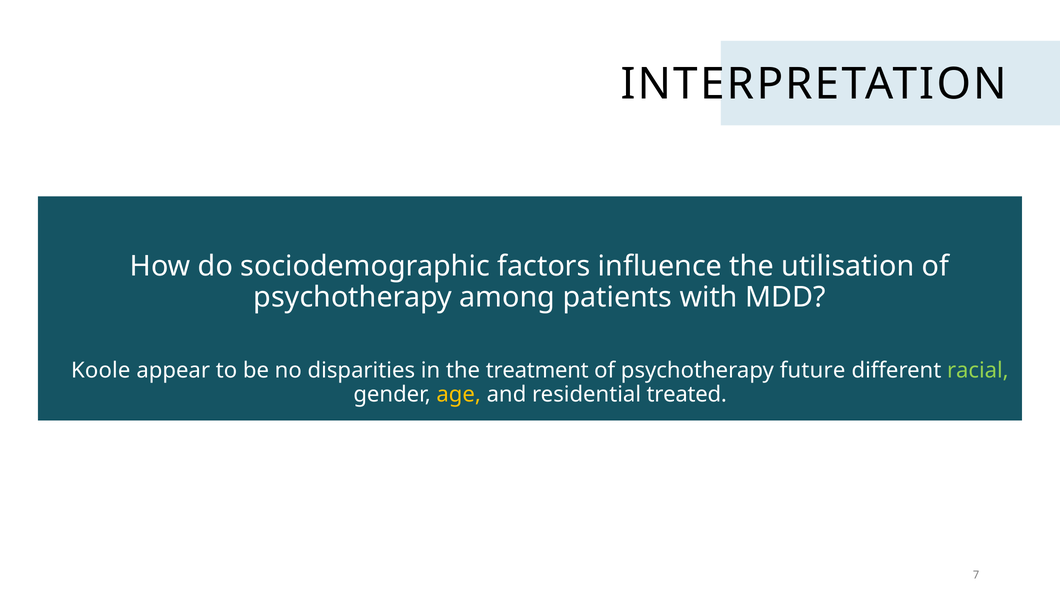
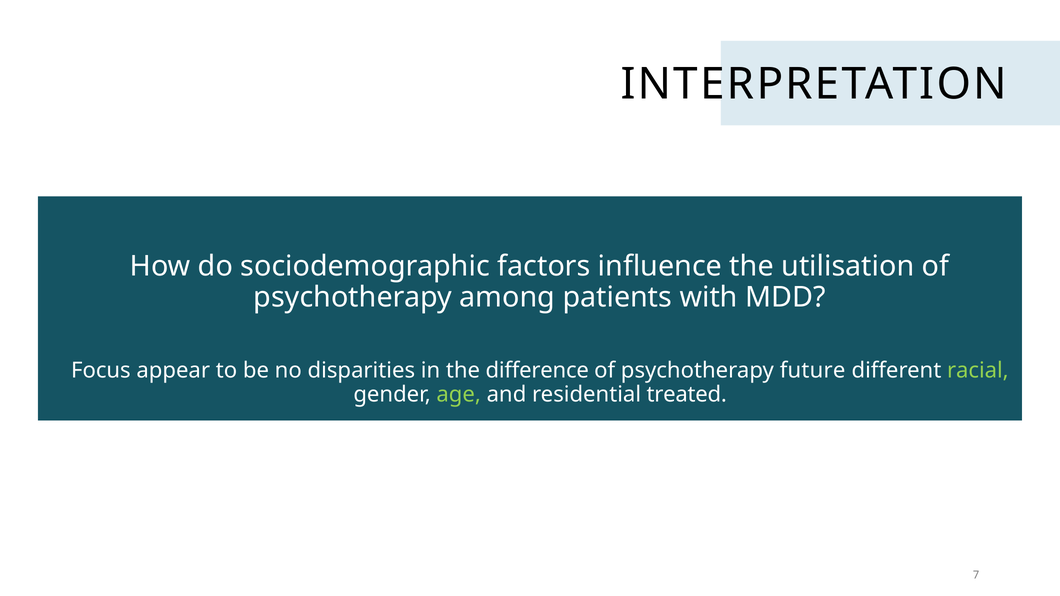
Koole: Koole -> Focus (101, 371)
treatment: treatment -> difference (537, 371)
age colour: yellow -> light green (459, 395)
